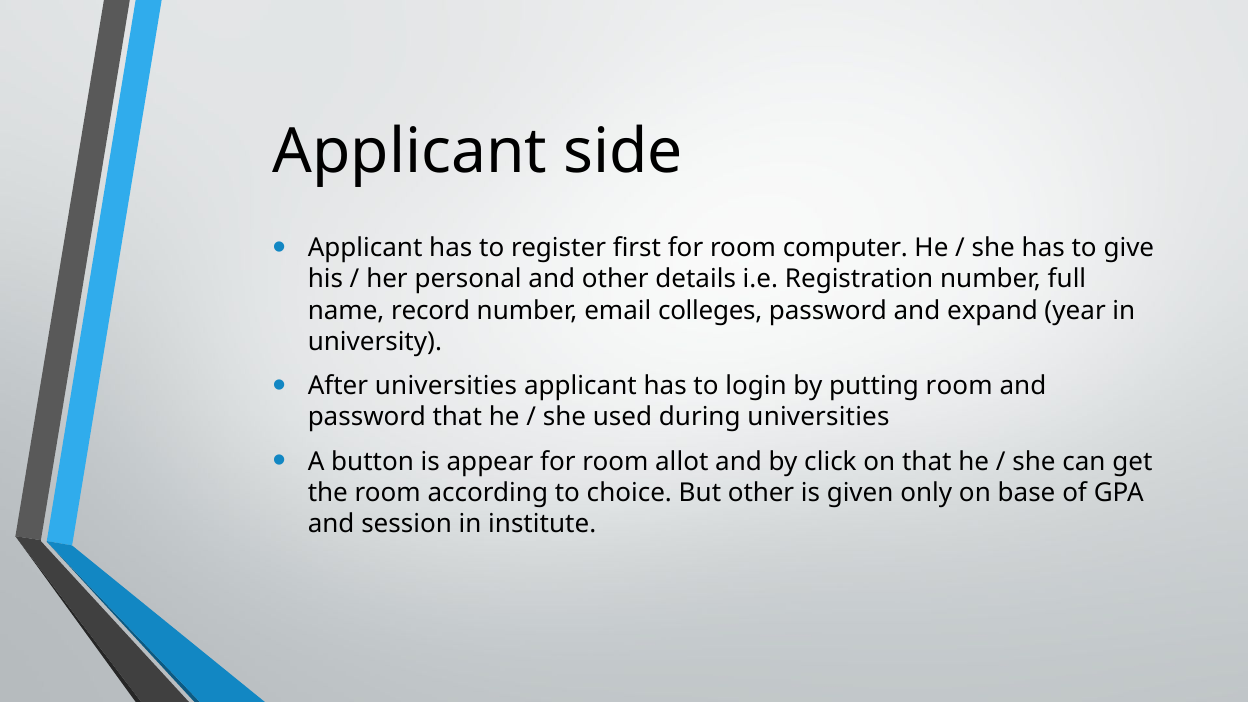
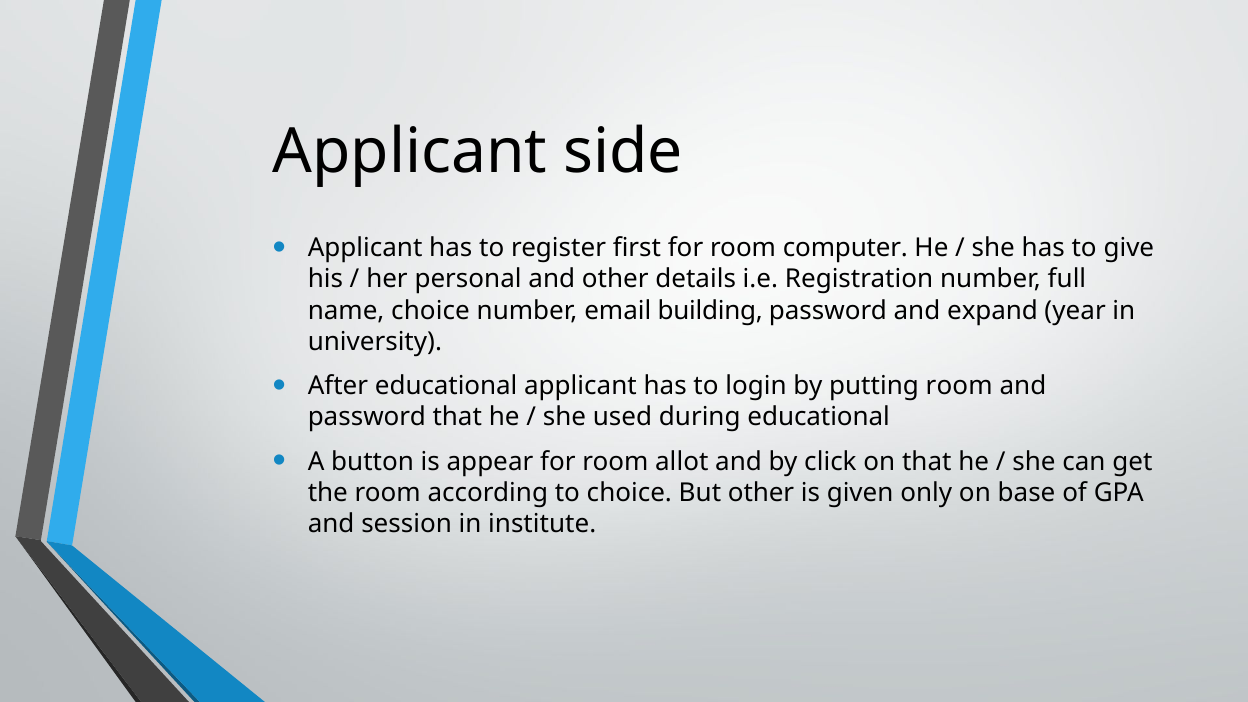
name record: record -> choice (431, 311)
colleges: colleges -> building (710, 311)
After universities: universities -> educational (446, 386)
during universities: universities -> educational (819, 417)
